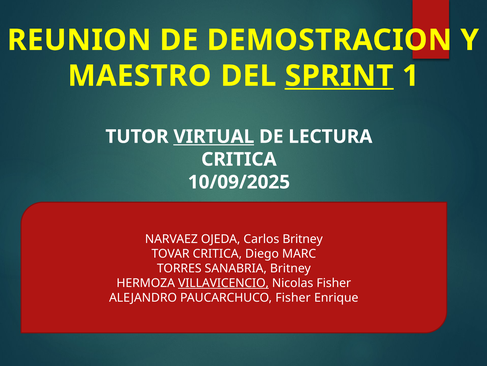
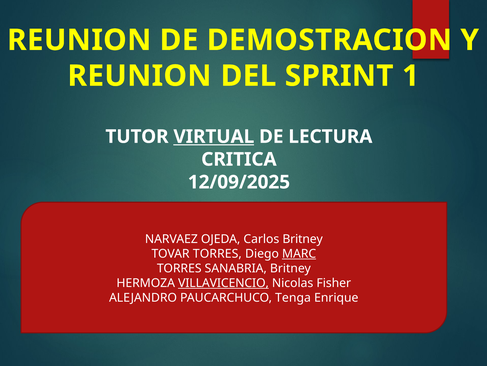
MAESTRO: MAESTRO -> REUNION (140, 76)
SPRINT underline: present -> none (339, 76)
10/09/2025: 10/09/2025 -> 12/09/2025 (239, 182)
TOVAR CRITICA: CRITICA -> TORRES (217, 253)
MARC underline: none -> present (299, 253)
PAUCARCHUCO Fisher: Fisher -> Tenga (293, 297)
